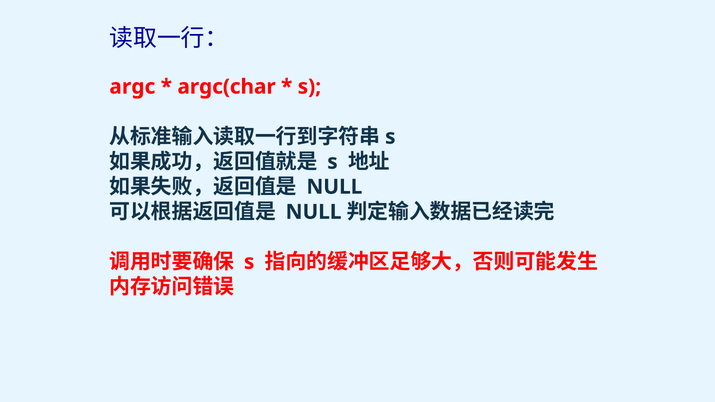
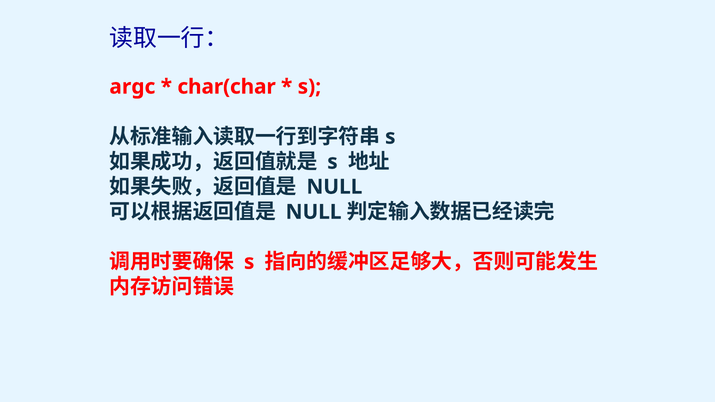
argc(char: argc(char -> char(char (227, 87)
